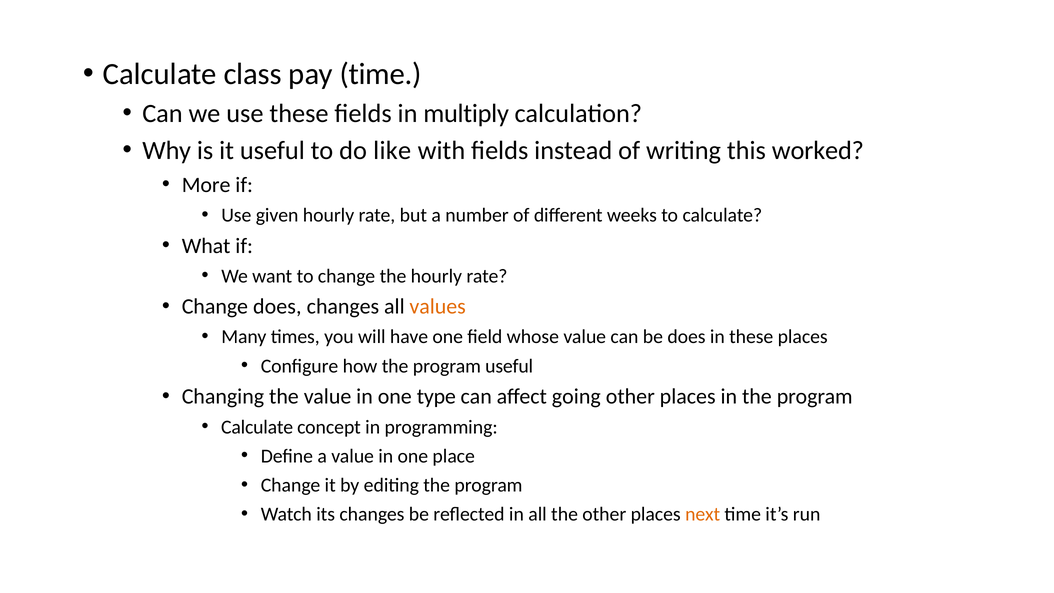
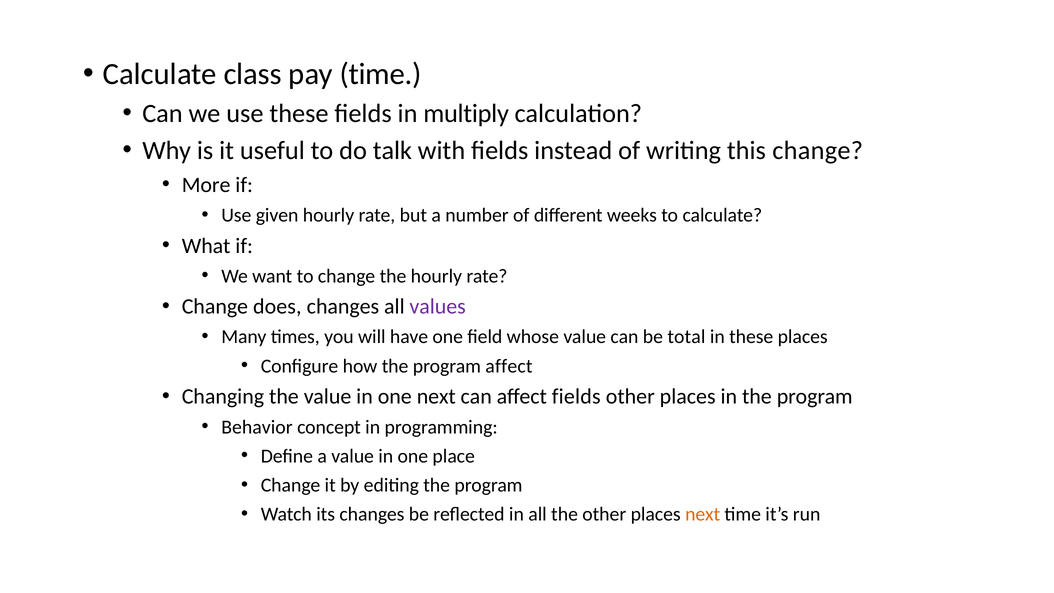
like: like -> talk (392, 151)
this worked: worked -> change (818, 151)
values colour: orange -> purple (438, 307)
be does: does -> total (686, 337)
program useful: useful -> affect (509, 366)
one type: type -> next (436, 397)
affect going: going -> fields (576, 397)
Calculate: Calculate -> Behavior (257, 427)
